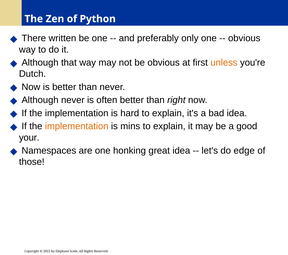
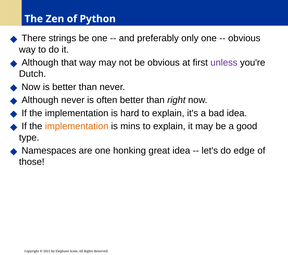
written: written -> strings (62, 38)
unless colour: orange -> purple (224, 63)
your: your -> type (29, 138)
